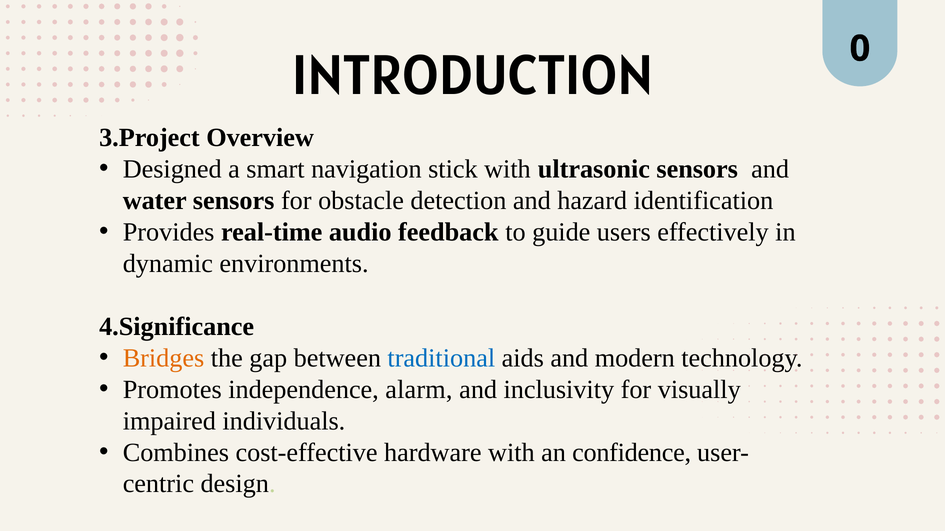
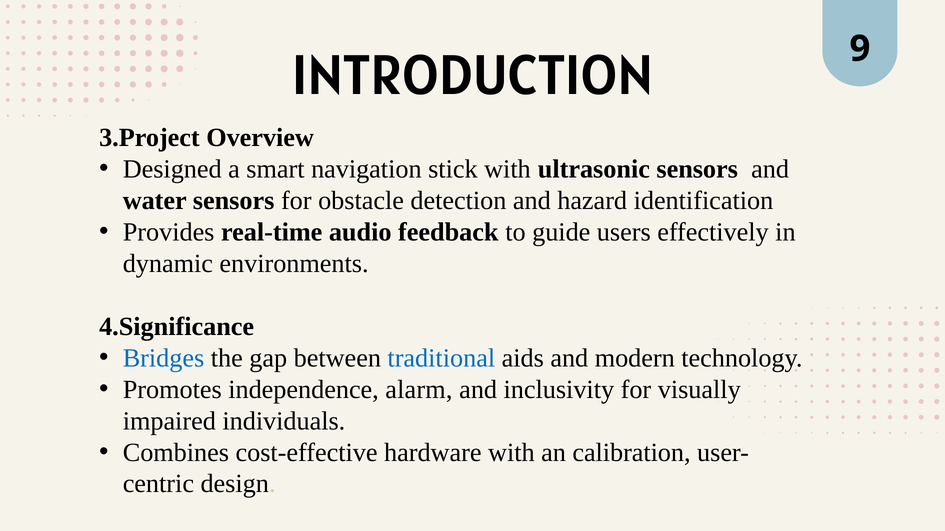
0: 0 -> 9 (860, 49)
Bridges colour: orange -> blue (164, 358)
confidence: confidence -> calibration (632, 453)
